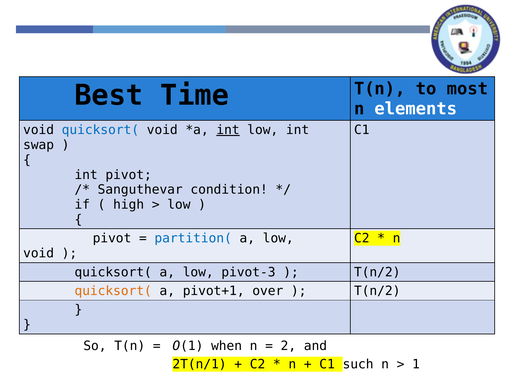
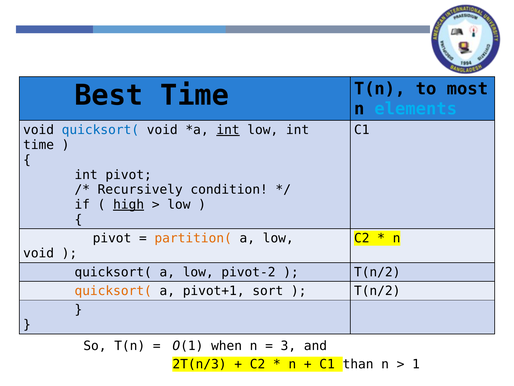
elements colour: white -> light blue (416, 109)
swap: swap -> time (39, 145)
Sanguthevar: Sanguthevar -> Recursively (140, 189)
high underline: none -> present (129, 204)
partition( colour: blue -> orange (193, 238)
pivot-3: pivot-3 -> pivot-2 (248, 272)
over: over -> sort (268, 291)
2: 2 -> 3 (288, 345)
2T(n/1: 2T(n/1 -> 2T(n/3 (200, 364)
such: such -> than (358, 364)
